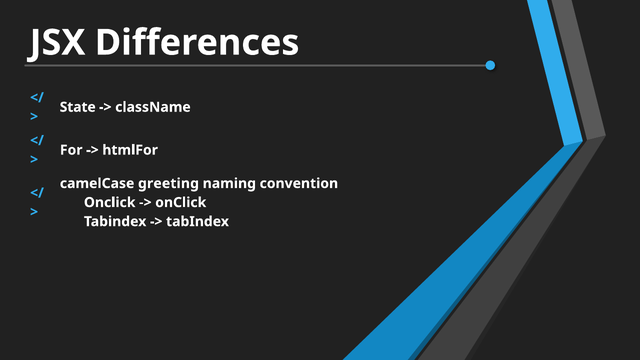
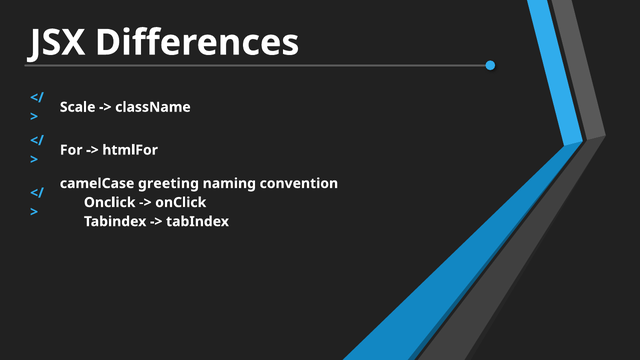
State: State -> Scale (78, 107)
